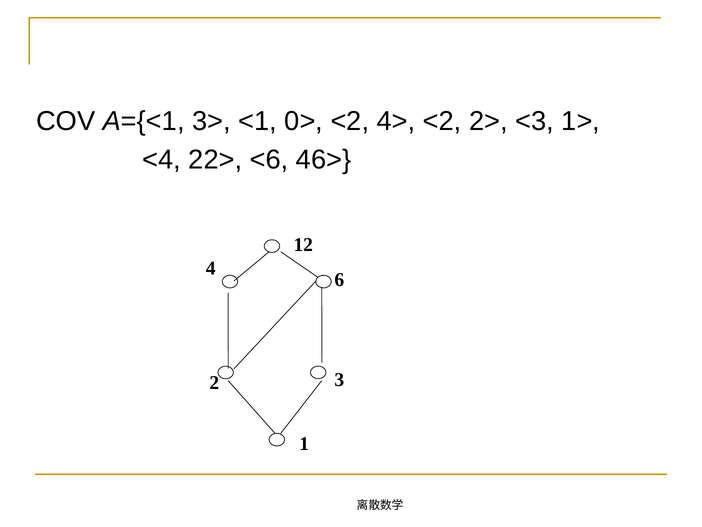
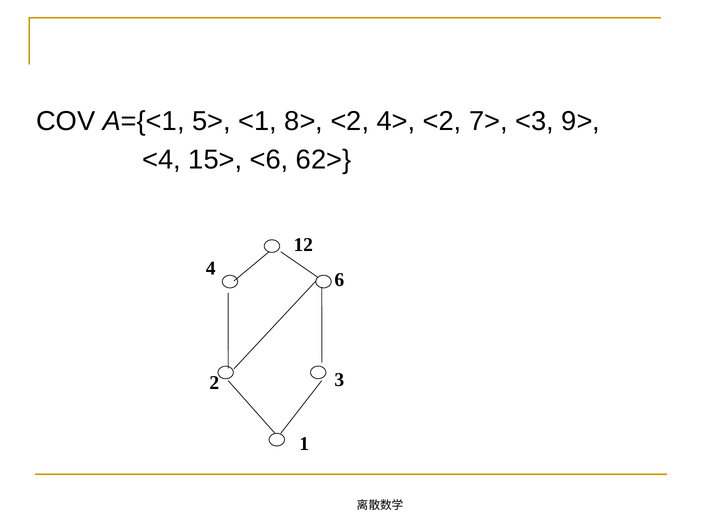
3>: 3> -> 5> (211, 121)
0>: 0> -> 8> (304, 121)
2>: 2> -> 7> (488, 121)
1>: 1> -> 9> (581, 121)
22>: 22> -> 15> (215, 159)
46>: 46> -> 62> (324, 159)
